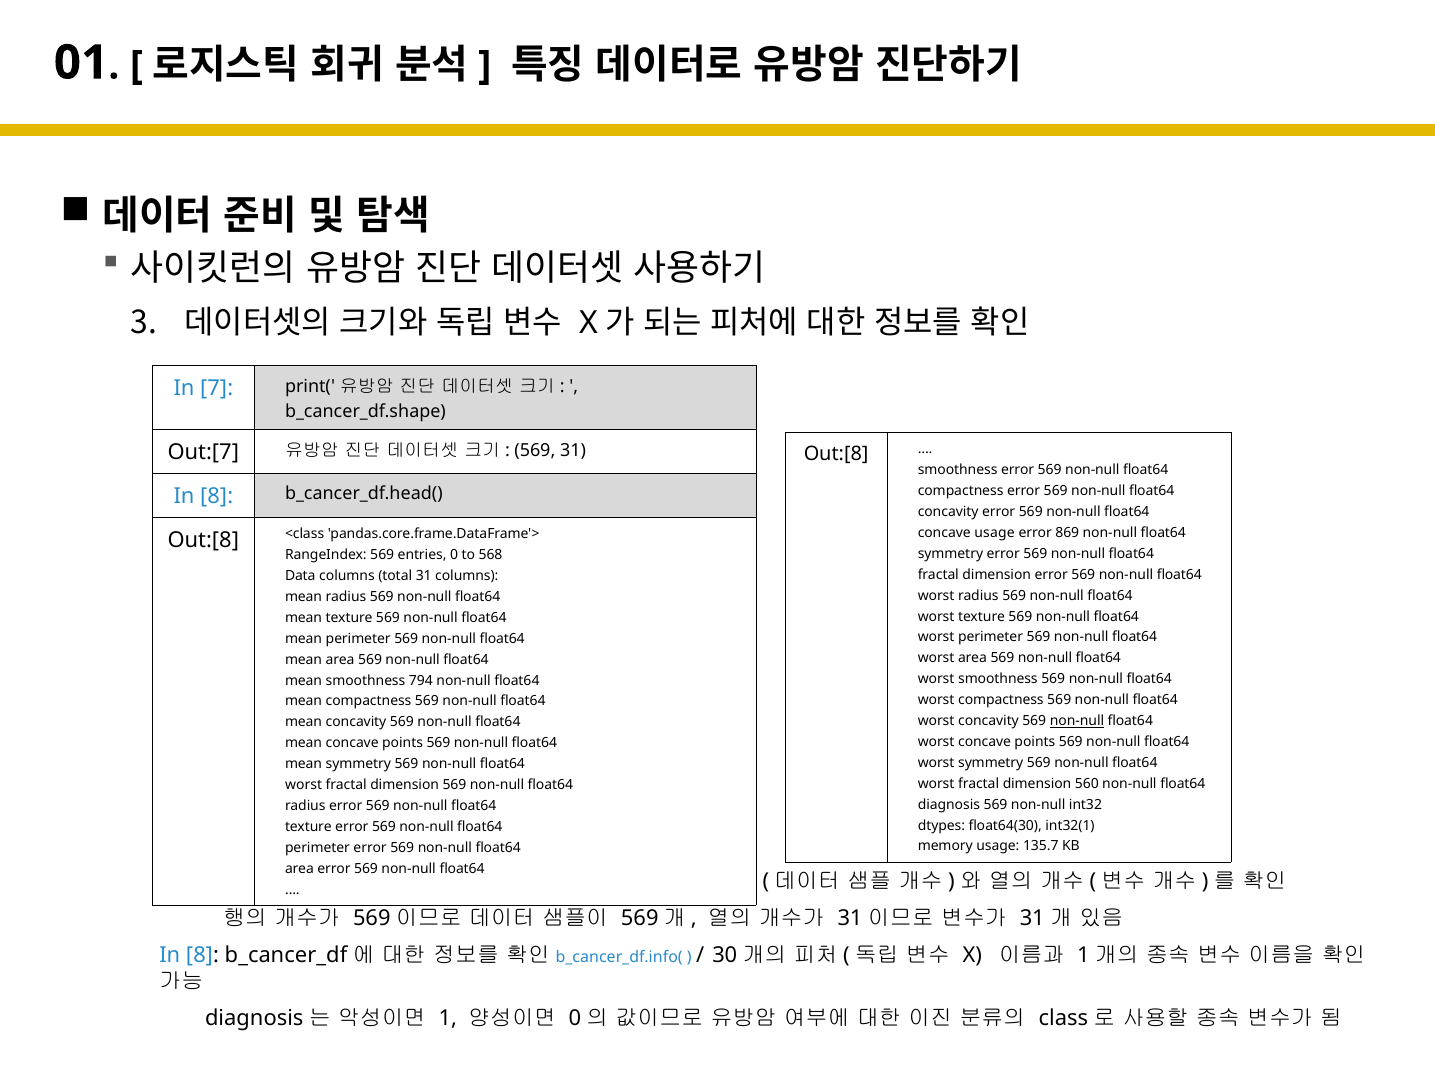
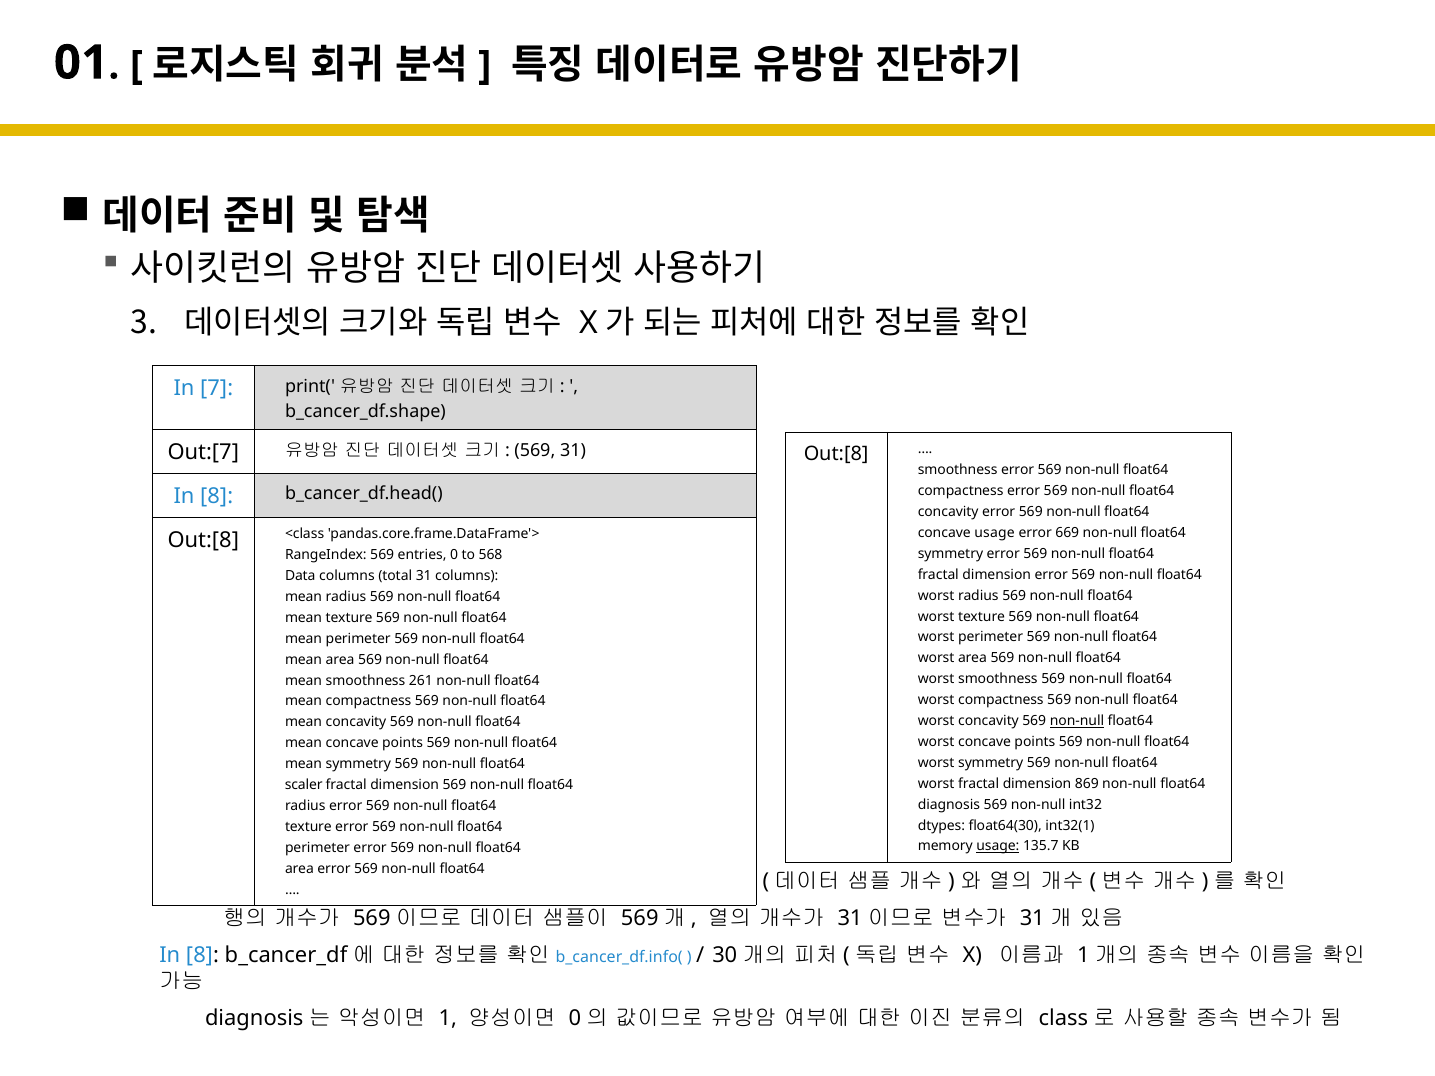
869: 869 -> 669 (1067, 533)
794: 794 -> 261 (421, 681)
560: 560 -> 869 (1087, 784)
worst: worst -> scaler (304, 785)
usage underline: none -> present (998, 847)
